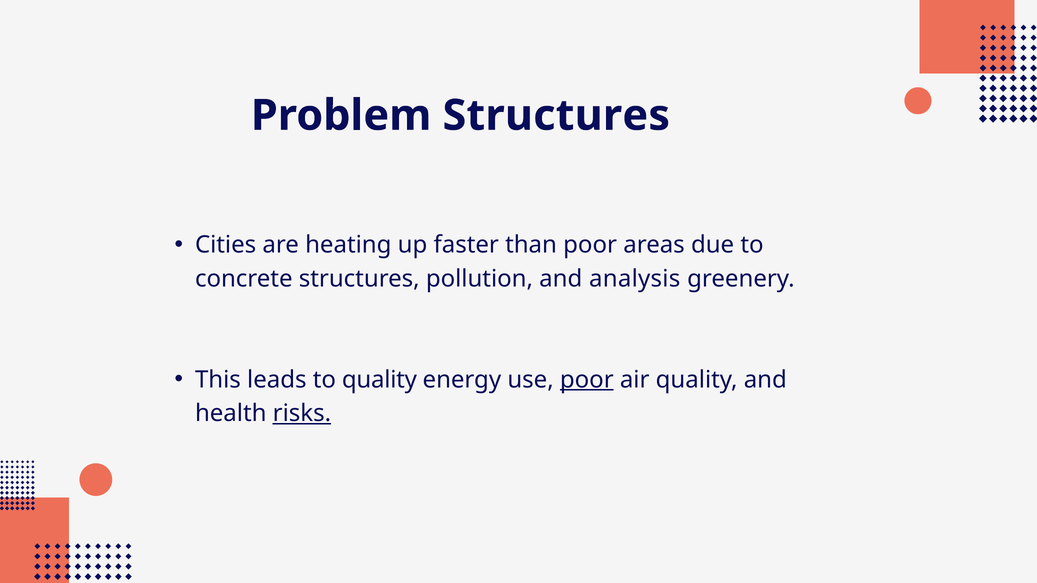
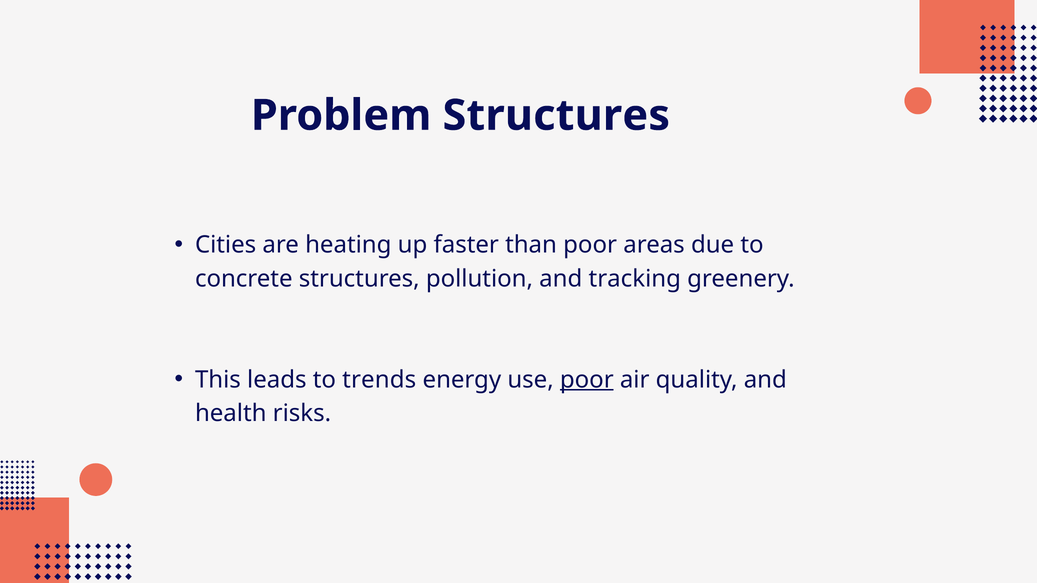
analysis: analysis -> tracking (635, 279)
to quality: quality -> trends (379, 380)
risks underline: present -> none (302, 413)
